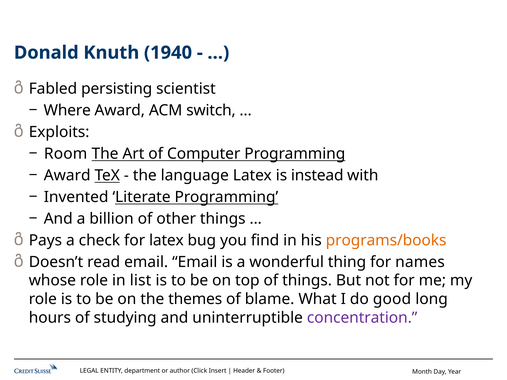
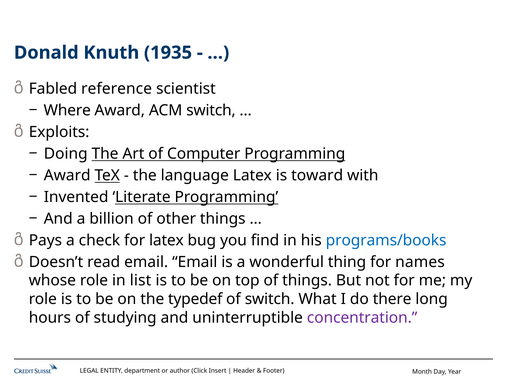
1940: 1940 -> 1935 (168, 53)
persisting: persisting -> reference (117, 89)
Room: Room -> Doing (66, 154)
instead: instead -> toward (317, 175)
programs/books colour: orange -> blue (386, 240)
themes: themes -> typedef (195, 299)
of blame: blame -> switch (270, 299)
good: good -> there (392, 299)
